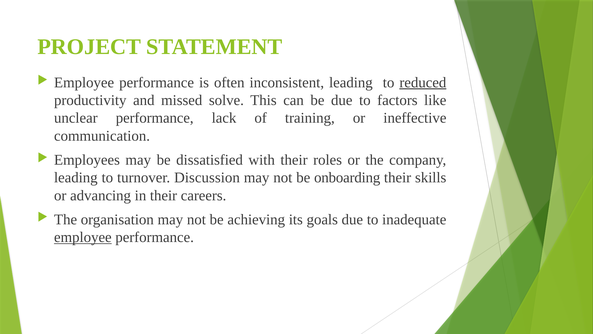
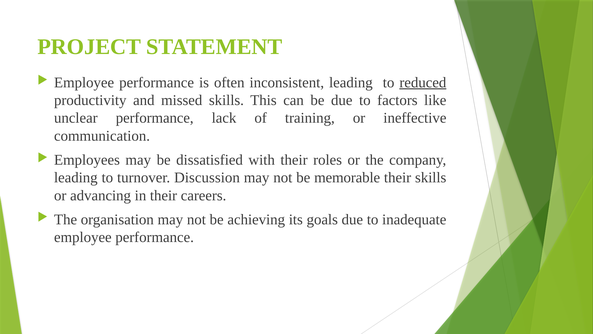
missed solve: solve -> skills (226, 100)
onboarding: onboarding -> memorable (347, 177)
employee underline: present -> none (83, 237)
